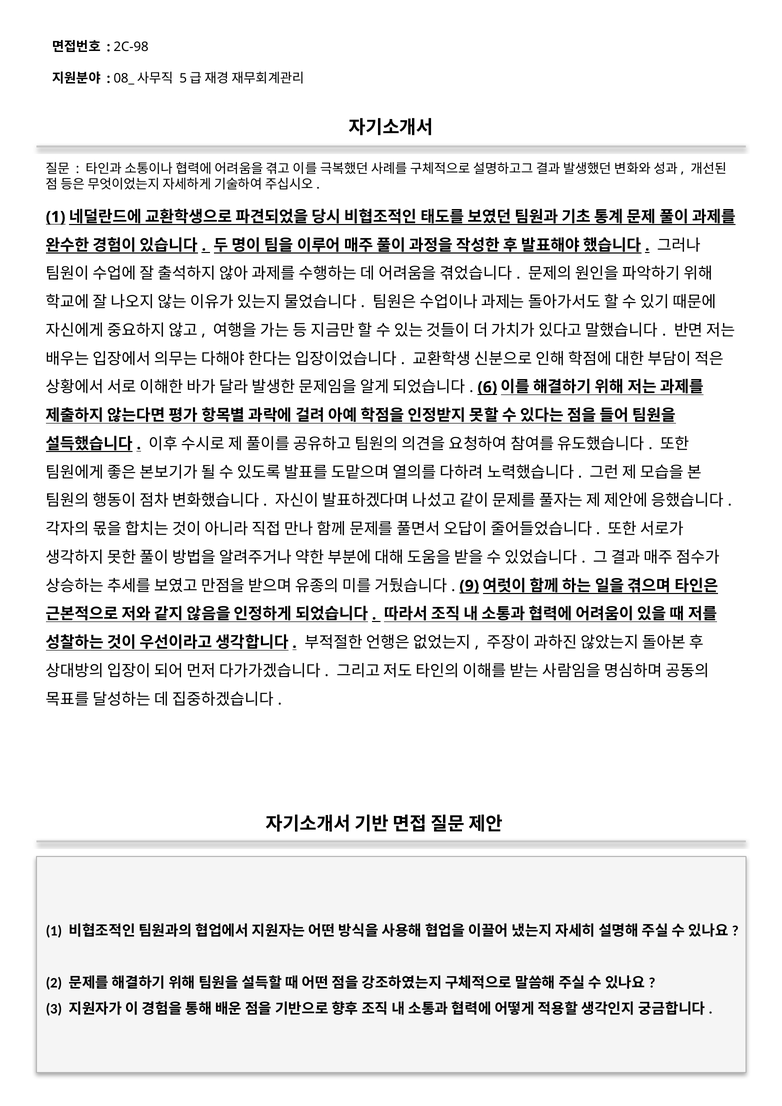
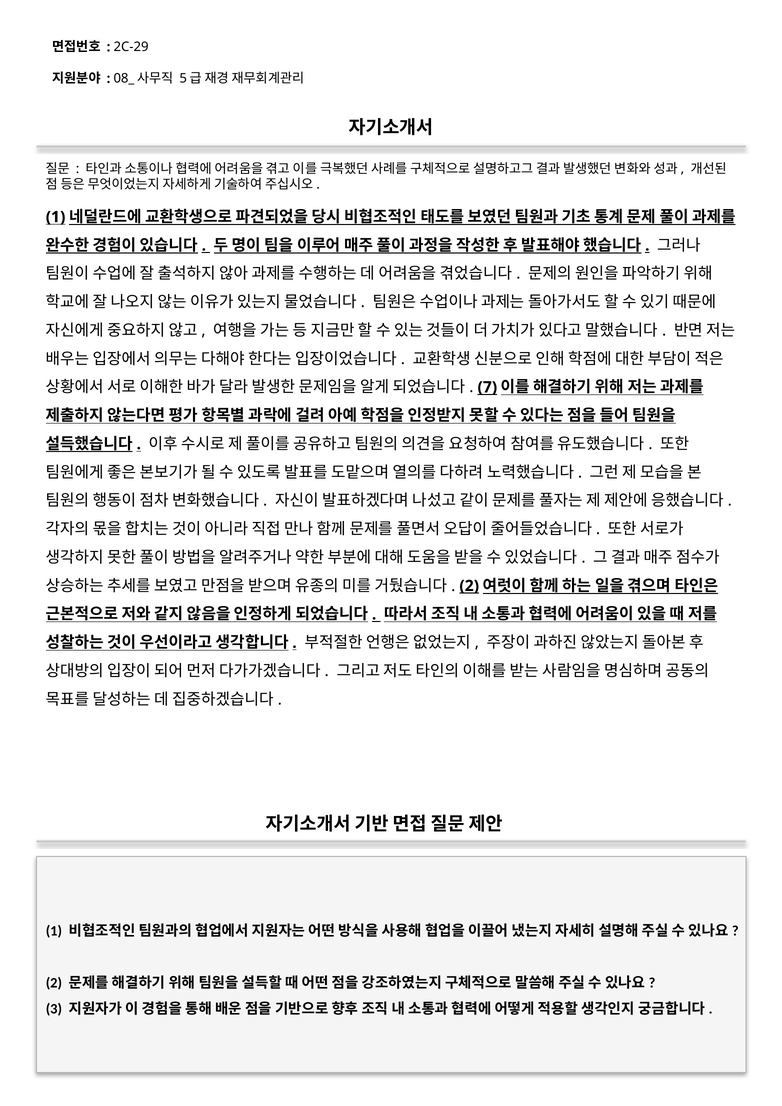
2C-98: 2C-98 -> 2C-29 (131, 47)
6: 6 -> 7 (487, 387)
9: 9 -> 2 (469, 586)
